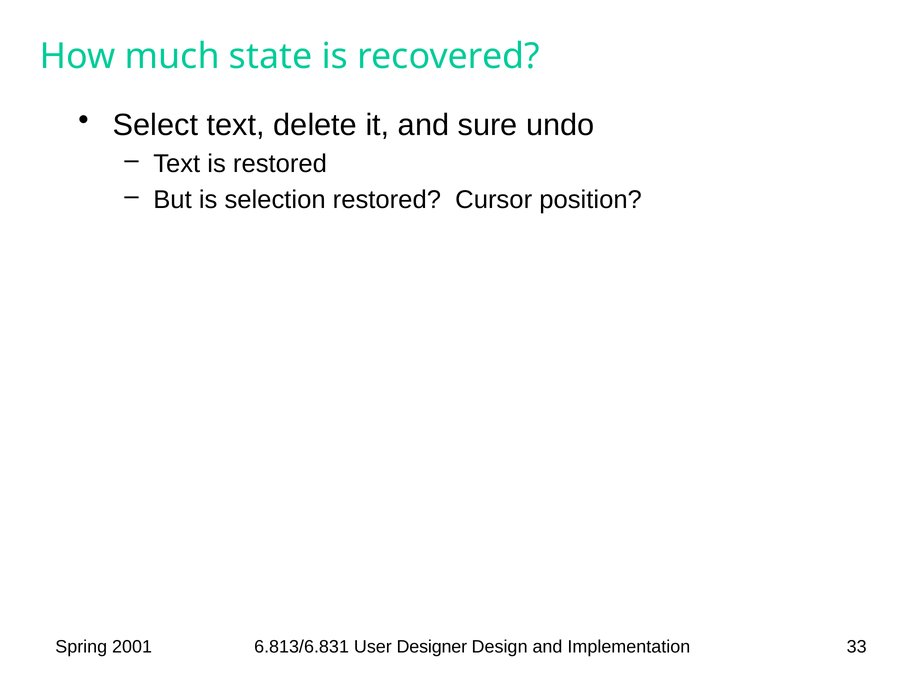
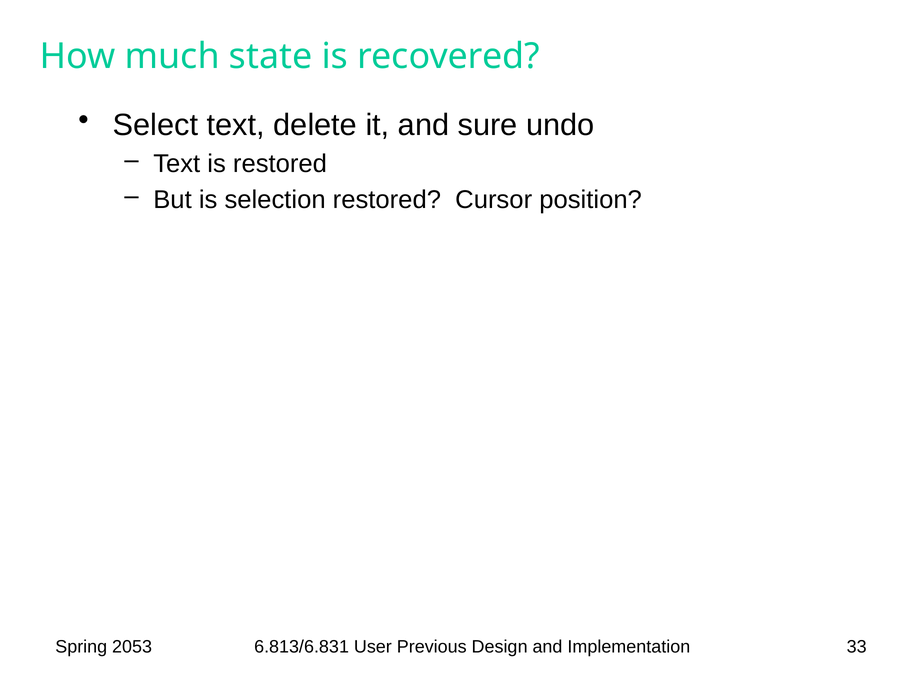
2001: 2001 -> 2053 (132, 646)
Designer: Designer -> Previous (432, 646)
